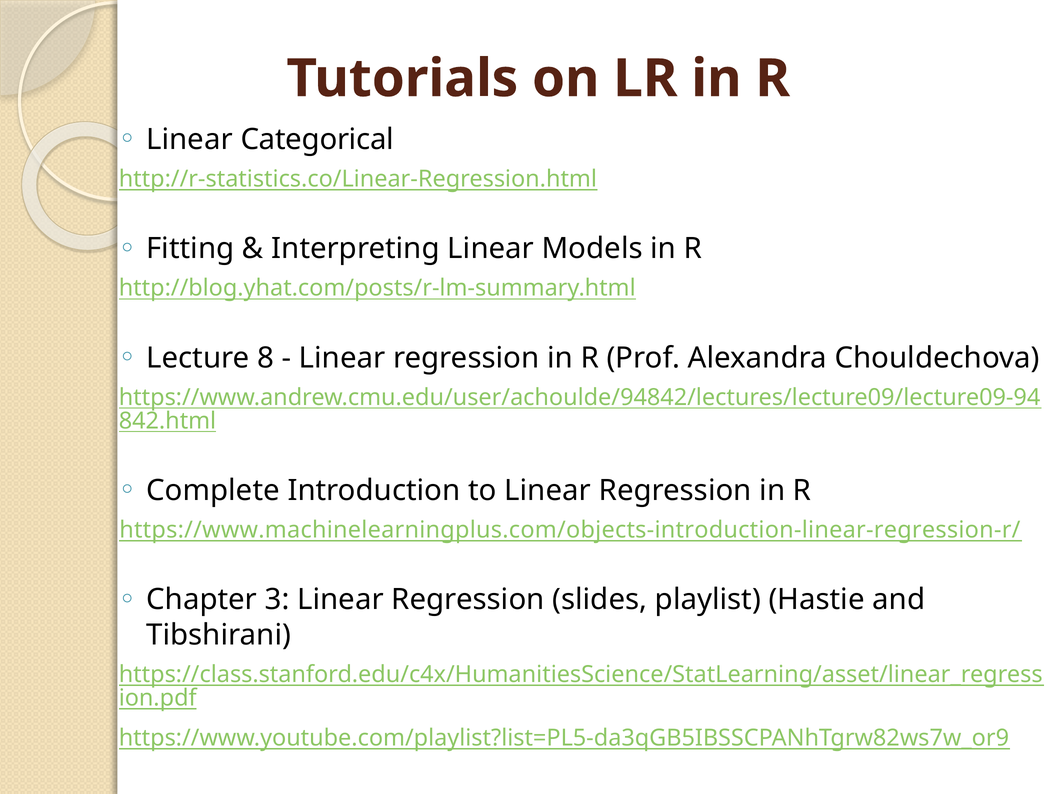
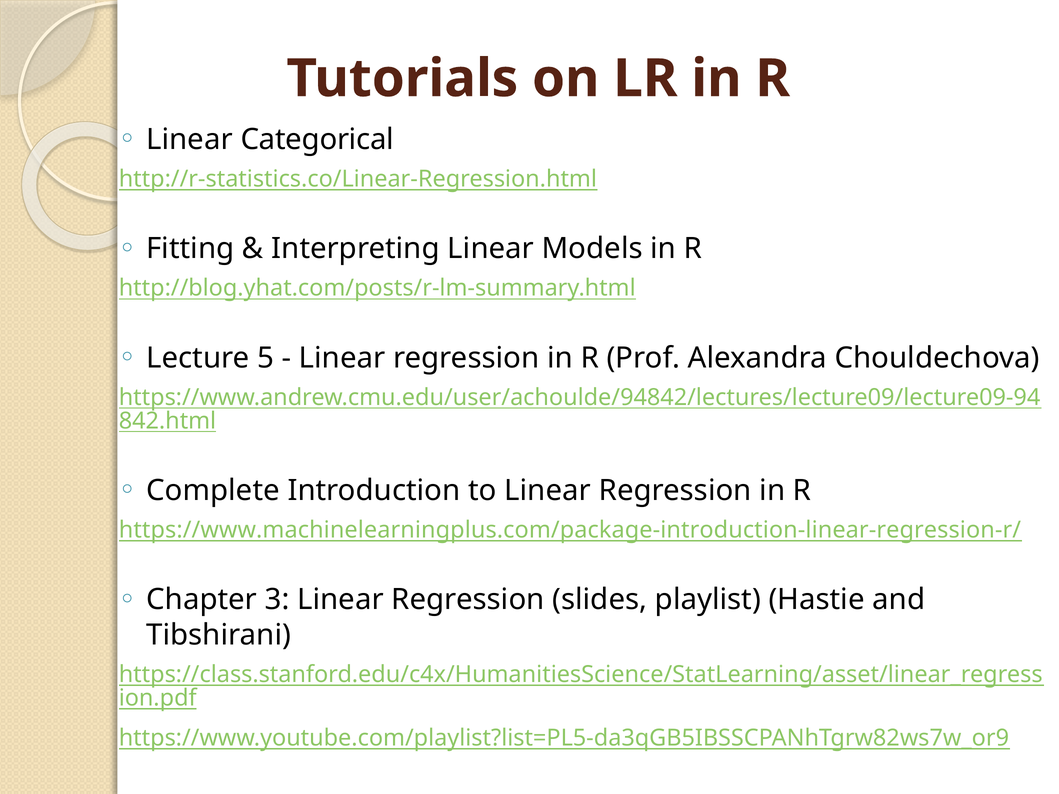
8: 8 -> 5 (266, 358)
https://www.machinelearningplus.com/objects-introduction-linear-regression-r/: https://www.machinelearningplus.com/objects-introduction-linear-regression-r/ -> https://www.machinelearningplus.com/package-introduction-linear-regression-r/ (570, 530)
